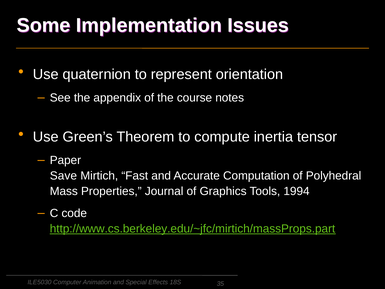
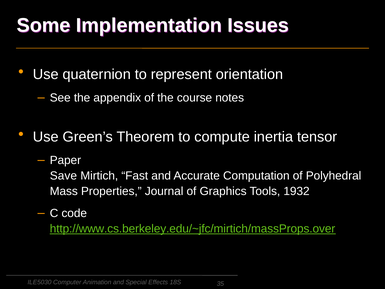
1994: 1994 -> 1932 (297, 191)
http://www.cs.berkeley.edu/~jfc/mirtich/massProps.part: http://www.cs.berkeley.edu/~jfc/mirtich/massProps.part -> http://www.cs.berkeley.edu/~jfc/mirtich/massProps.over (193, 229)
